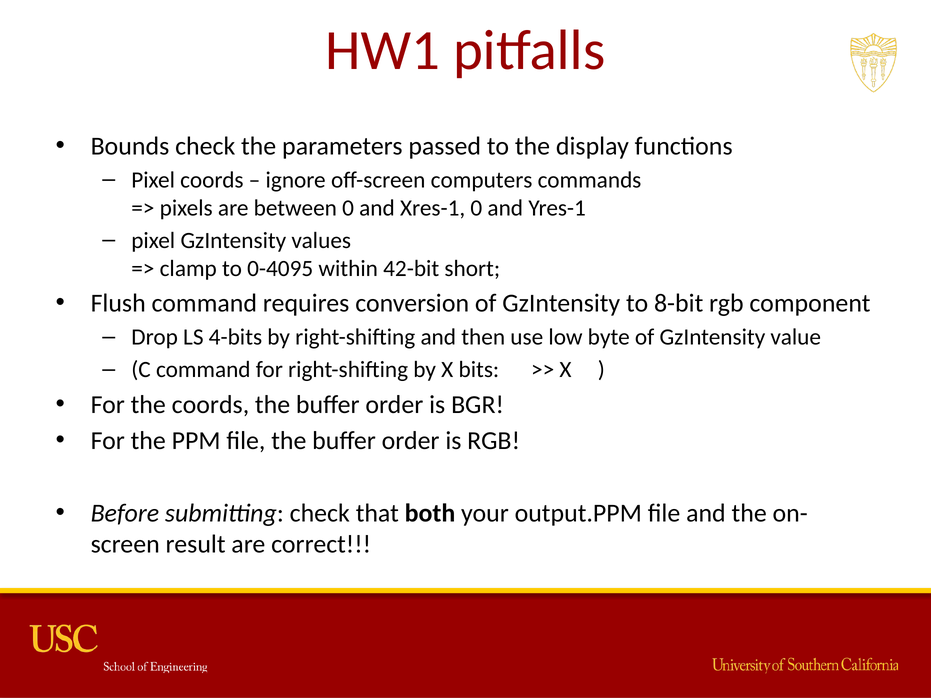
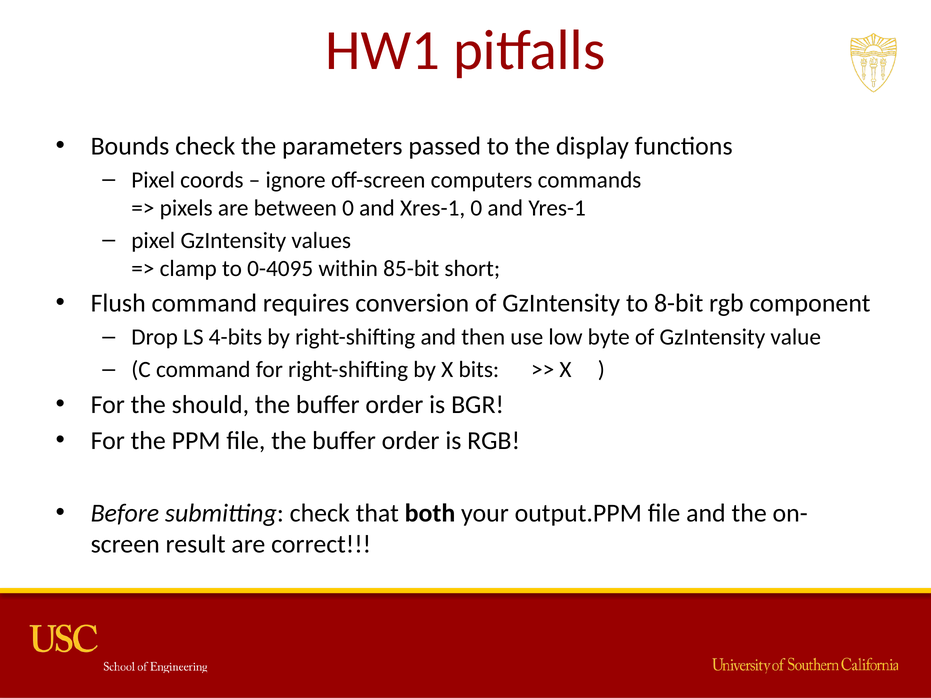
42-bit: 42-bit -> 85-bit (411, 268)
the coords: coords -> should (210, 405)
